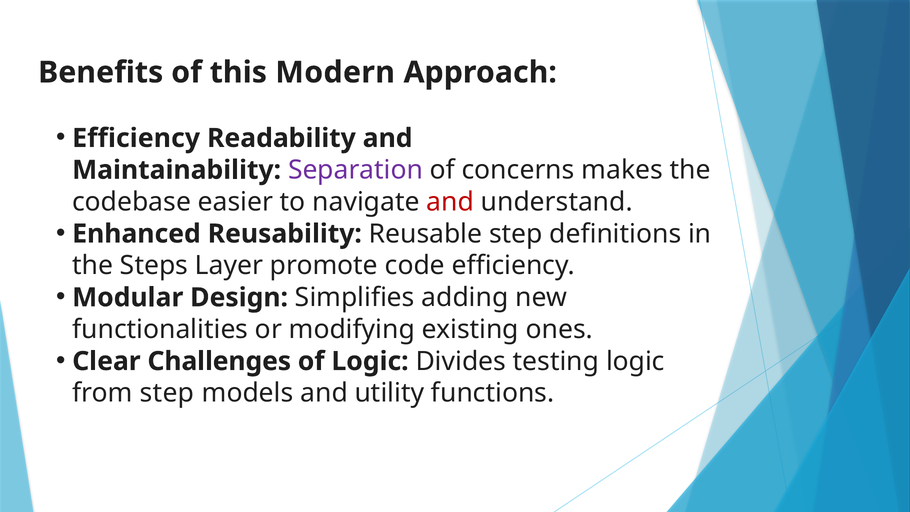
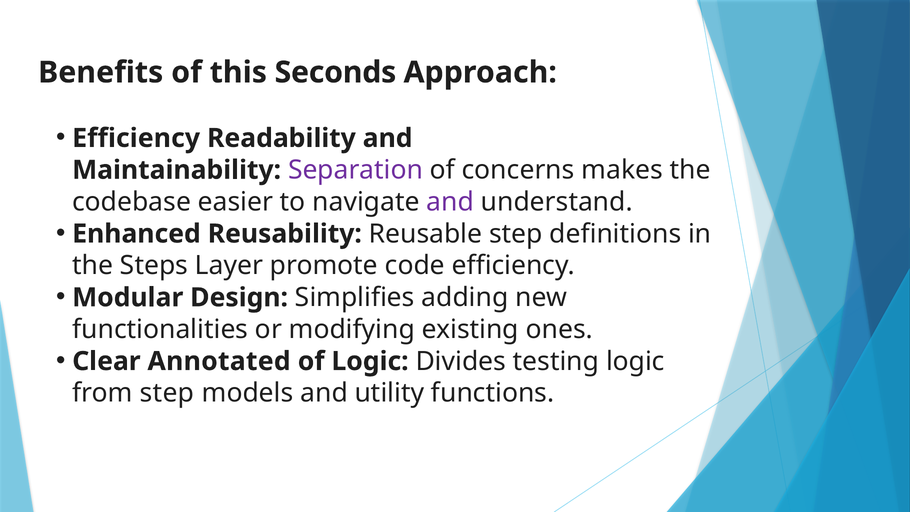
Modern: Modern -> Seconds (335, 72)
and colour: red -> purple (450, 202)
Challenges: Challenges -> Annotated (219, 361)
